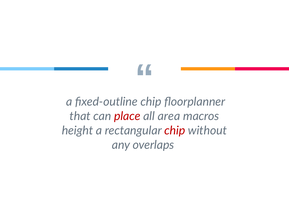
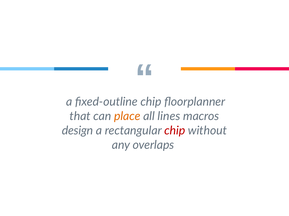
place colour: red -> orange (127, 117)
area: area -> lines (169, 117)
height: height -> design (78, 131)
